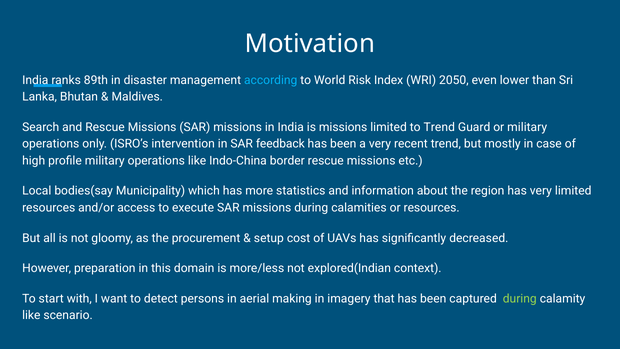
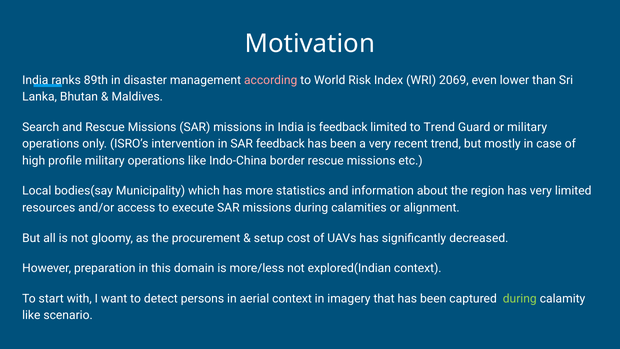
according colour: light blue -> pink (271, 80)
2050: 2050 -> 2069 (454, 80)
is missions: missions -> feedback (343, 127)
or resources: resources -> alignment (432, 207)
aerial making: making -> context (292, 299)
